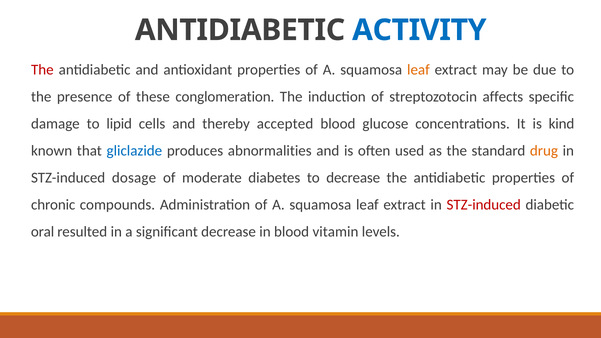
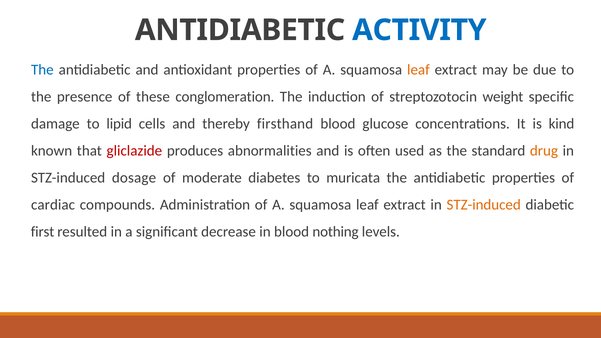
The colour: red -> blue (42, 70)
affects: affects -> weight (503, 97)
accepted: accepted -> firsthand (285, 124)
gliclazide colour: blue -> red (134, 151)
to decrease: decrease -> muricata (353, 178)
chronic: chronic -> cardiac (53, 205)
STZ-induced colour: red -> orange (484, 205)
oral: oral -> first (43, 232)
vitamin: vitamin -> nothing (336, 232)
